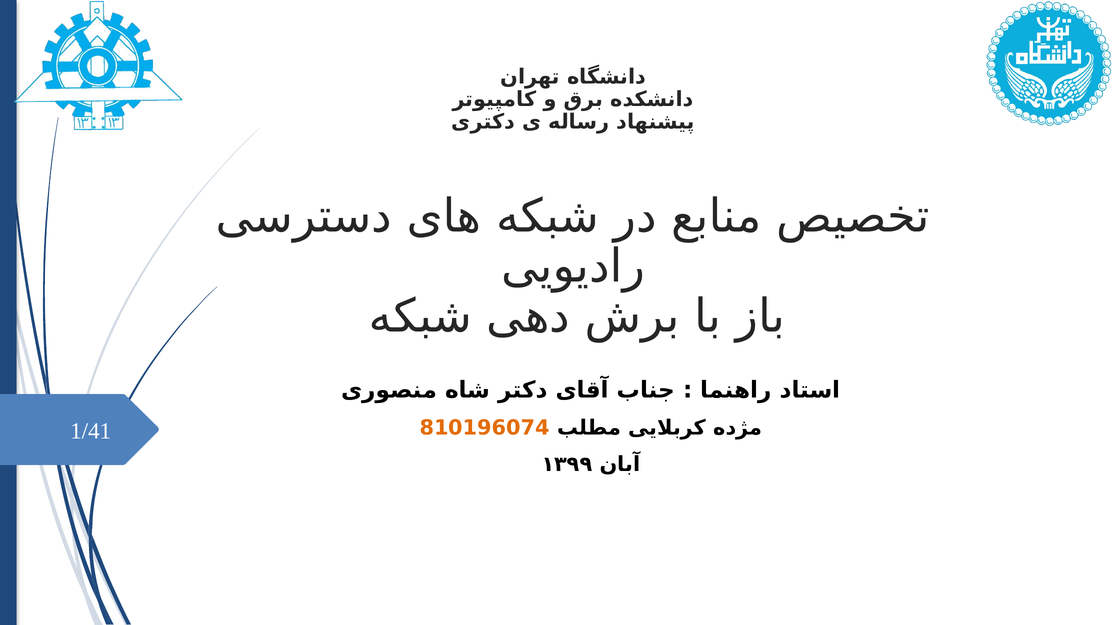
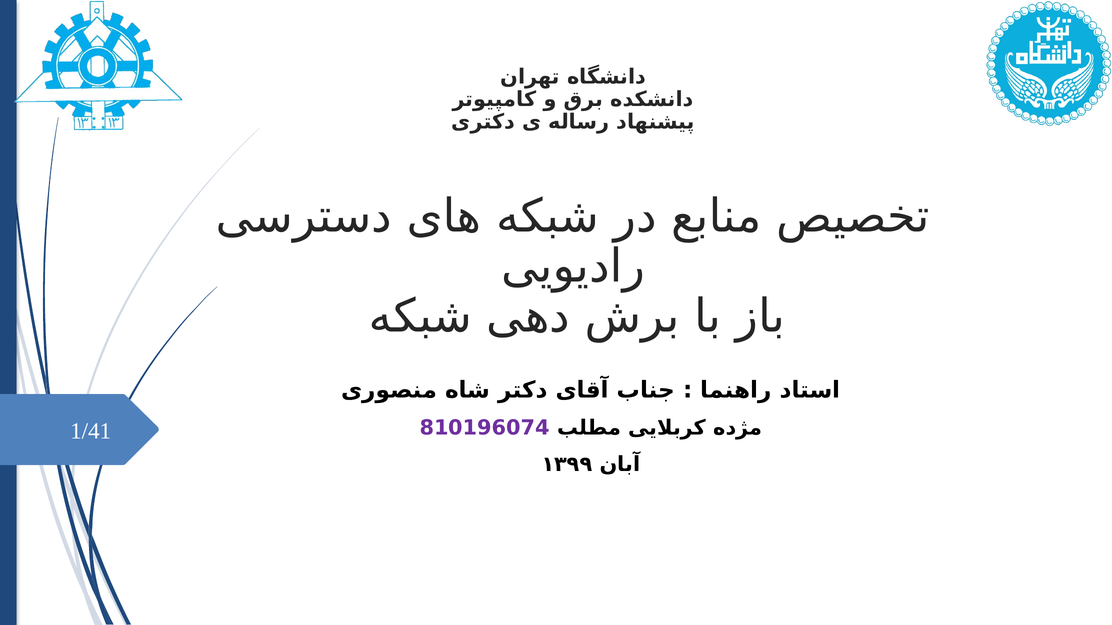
810196074 colour: orange -> purple (485, 428)
